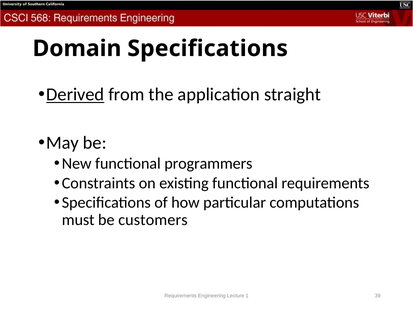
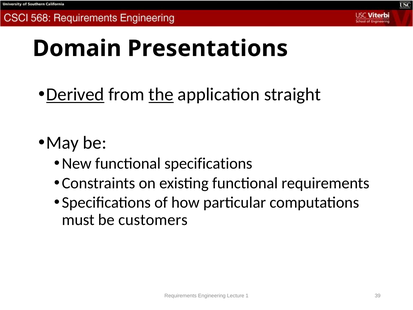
Domain Specifications: Specifications -> Presentations (208, 48)
the underline: none -> present (161, 94)
functional programmers: programmers -> specifications (208, 163)
